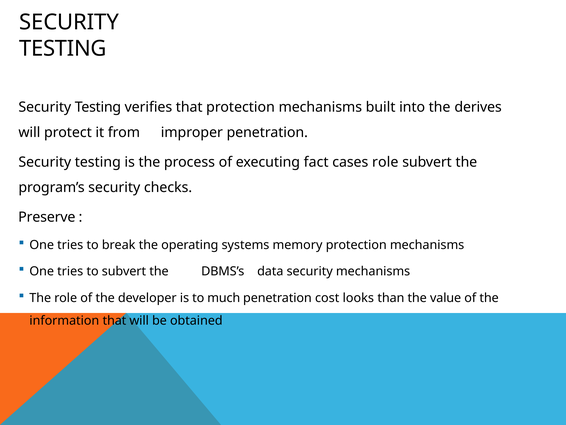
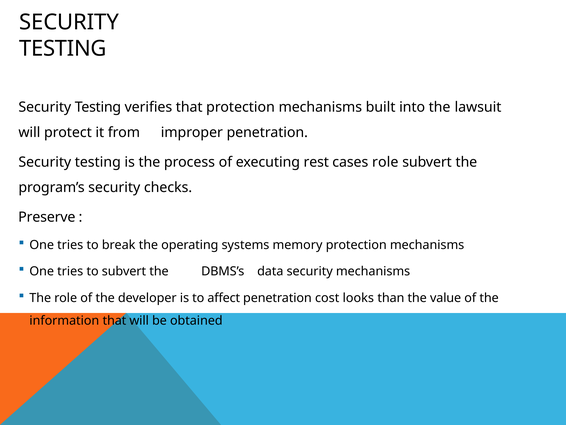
derives: derives -> lawsuit (478, 107)
fact: fact -> rest (316, 162)
much: much -> affect (224, 298)
